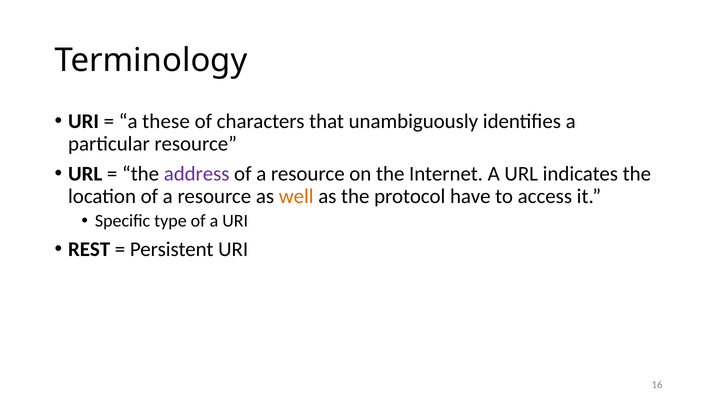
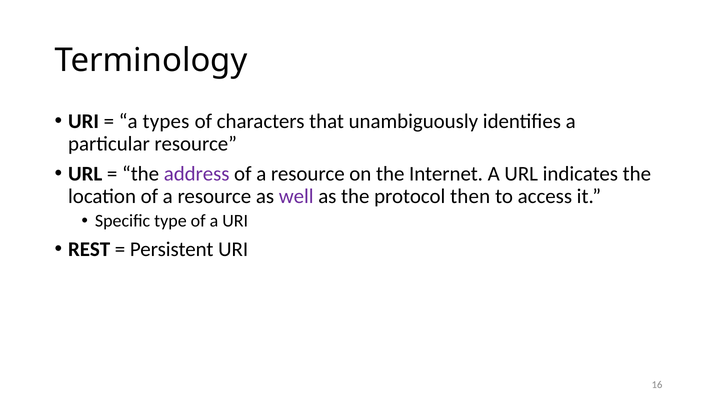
these: these -> types (166, 121)
well colour: orange -> purple (296, 196)
have: have -> then (470, 196)
